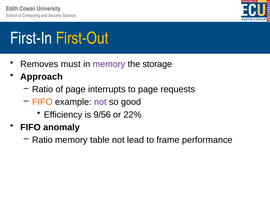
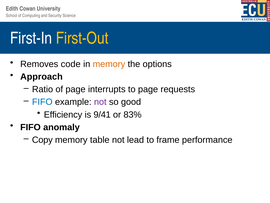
must: must -> code (71, 64)
memory colour: purple -> orange (109, 64)
storage: storage -> options (157, 64)
FIFO colour: orange -> blue (42, 102)
9/56: 9/56 -> 9/41 (102, 114)
22%: 22% -> 83% (133, 114)
Ratio: Ratio -> Copy (42, 140)
